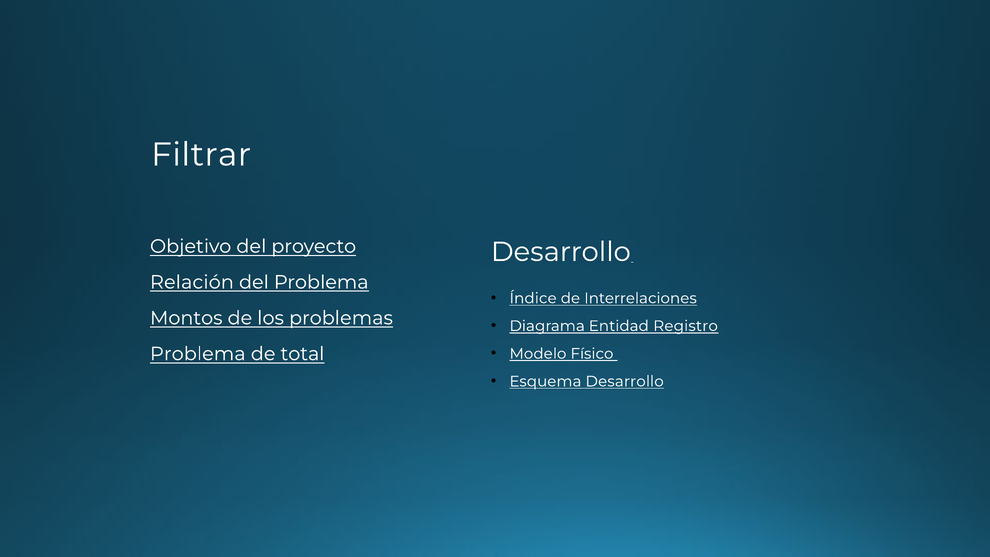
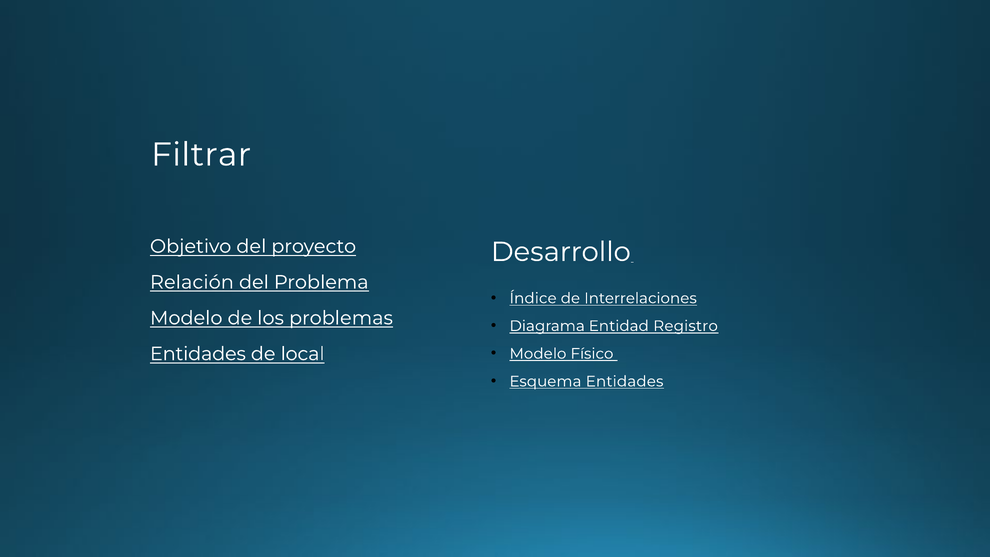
Montos: Montos -> Modelo (186, 318)
Problema: Problema -> Entidades (198, 354)
total: total -> local (303, 354)
Esquema Desarrollo: Desarrollo -> Entidades (625, 381)
